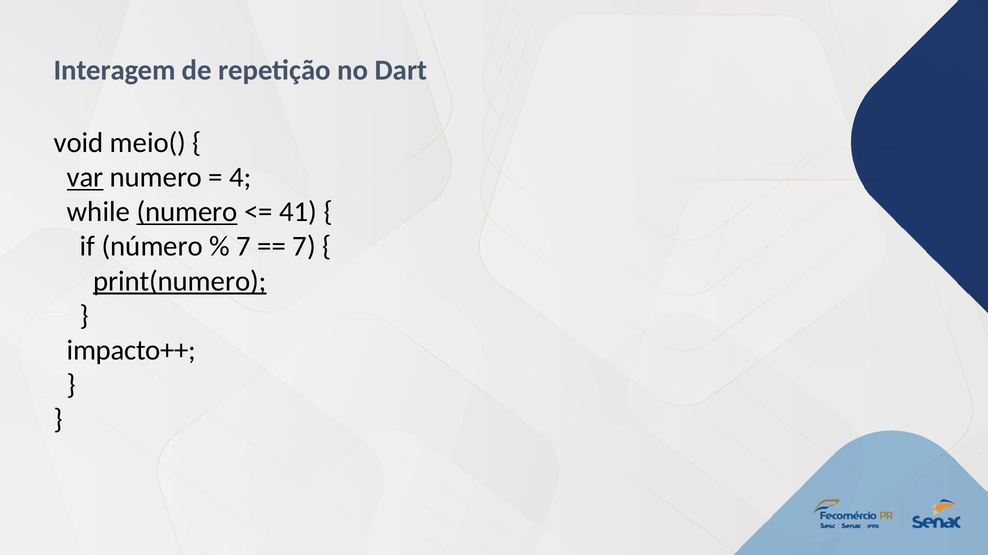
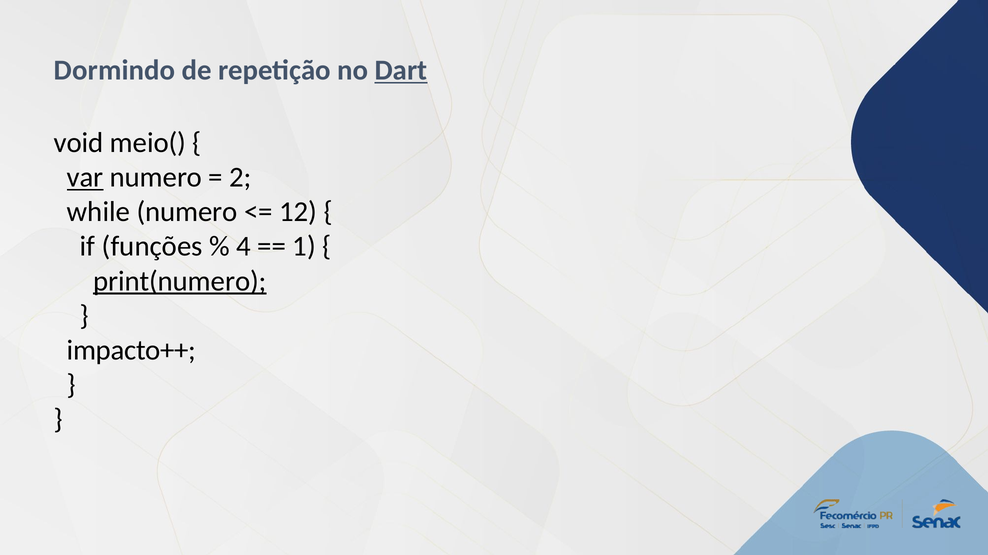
Interagem: Interagem -> Dormindo (115, 70)
Dart underline: none -> present (401, 70)
4: 4 -> 2 (240, 178)
numero underline: present -> none (187, 212)
41: 41 -> 12 (298, 212)
número: número -> funções (152, 247)
7: 7 -> 4 (244, 247)
7: 7 -> 1 (304, 247)
